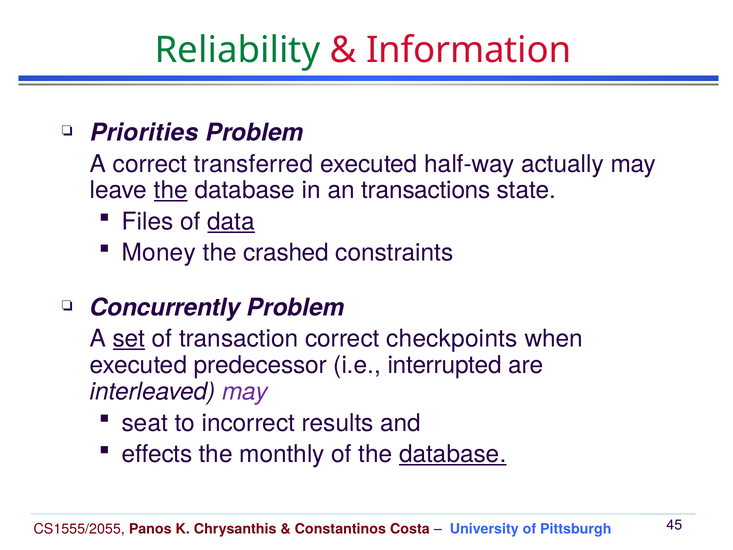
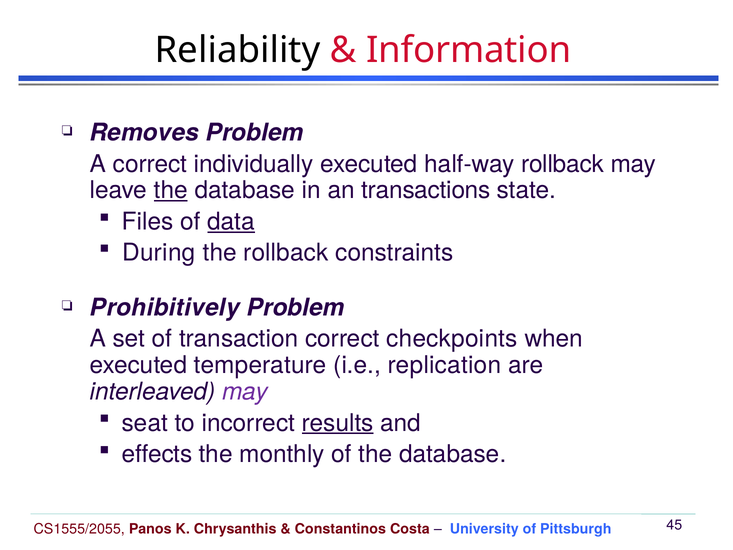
Reliability colour: green -> black (238, 50)
Priorities: Priorities -> Removes (144, 133)
transferred: transferred -> individually (254, 164)
half-way actually: actually -> rollback (562, 164)
Money: Money -> During (159, 253)
the crashed: crashed -> rollback (286, 253)
Concurrently: Concurrently -> Prohibitively (165, 307)
set underline: present -> none (129, 339)
predecessor: predecessor -> temperature (260, 365)
interrupted: interrupted -> replication (444, 365)
results underline: none -> present (338, 423)
database underline: present -> none (453, 454)
